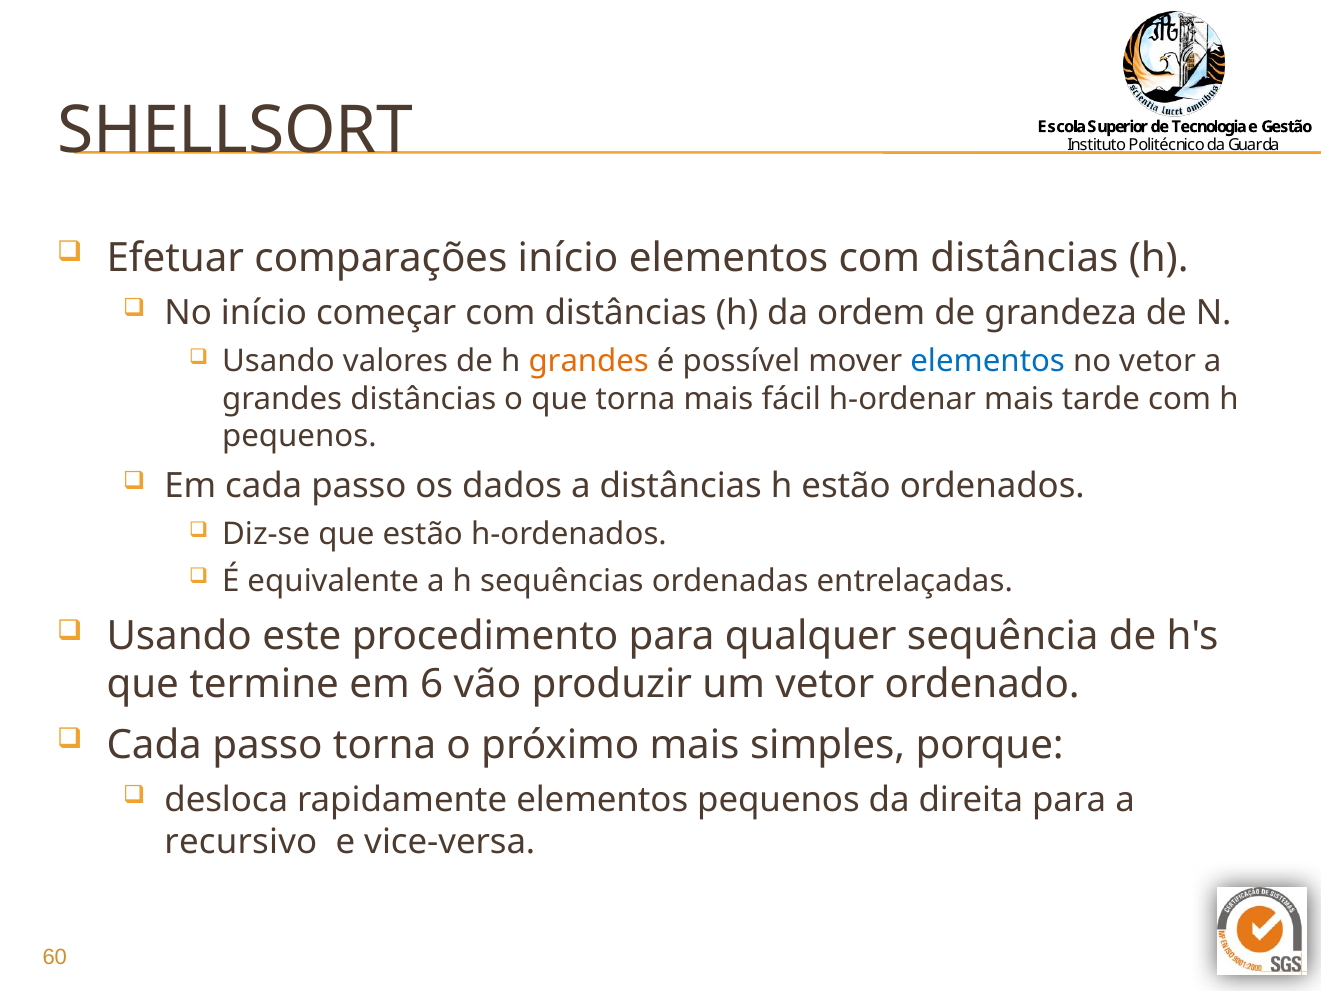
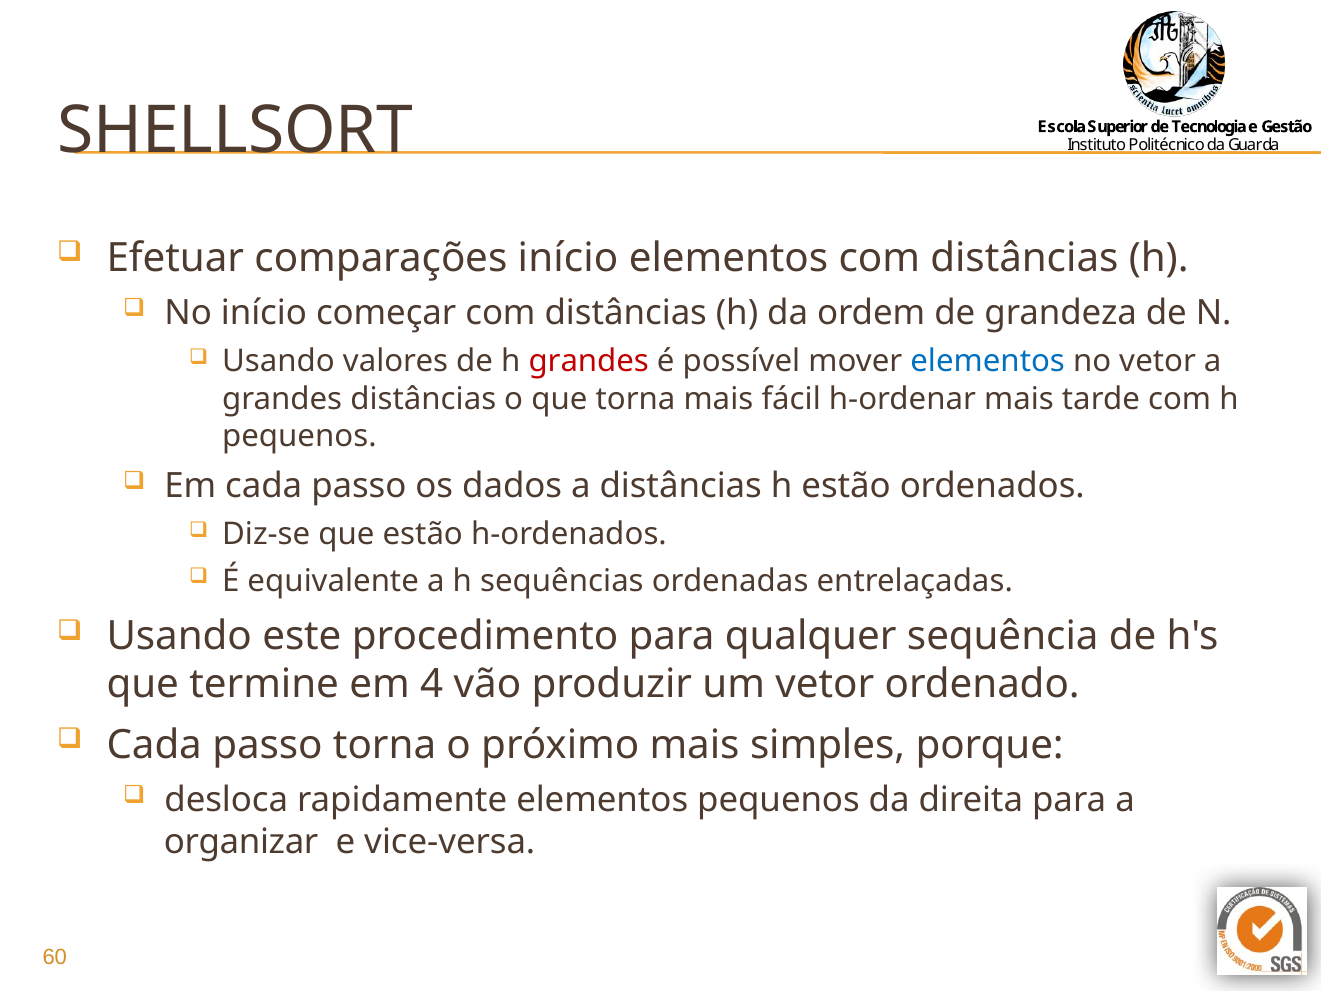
grandes colour: orange -> red (589, 361)
6: 6 -> 4 (432, 684)
recursivo: recursivo -> organizar (241, 841)
